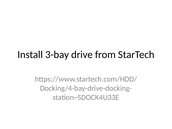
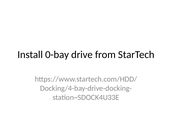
3-bay: 3-bay -> 0-bay (57, 55)
